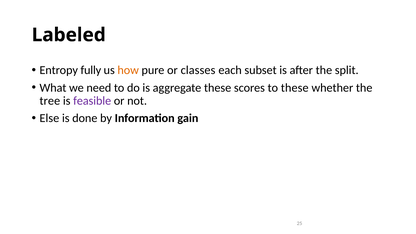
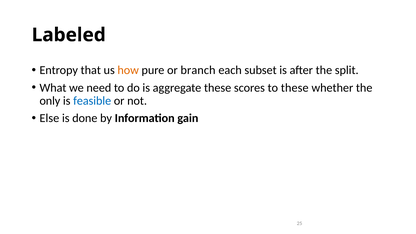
fully: fully -> that (91, 70)
classes: classes -> branch (198, 70)
tree: tree -> only (50, 101)
feasible colour: purple -> blue (92, 101)
